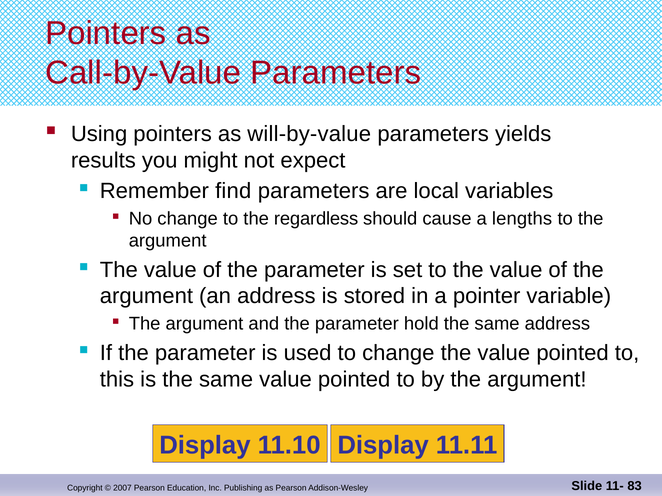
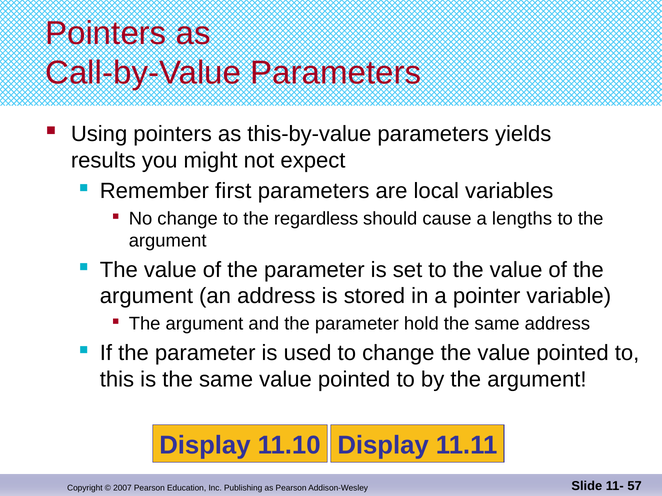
will-by-value: will-by-value -> this-by-value (309, 134)
find: find -> first (233, 191)
83: 83 -> 57 (635, 486)
